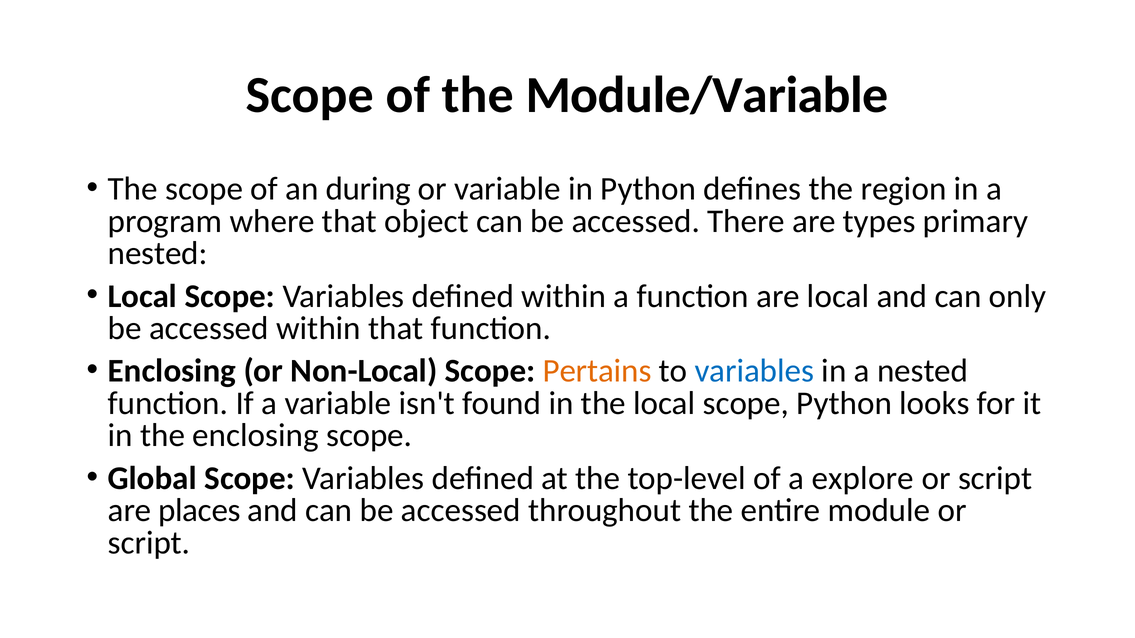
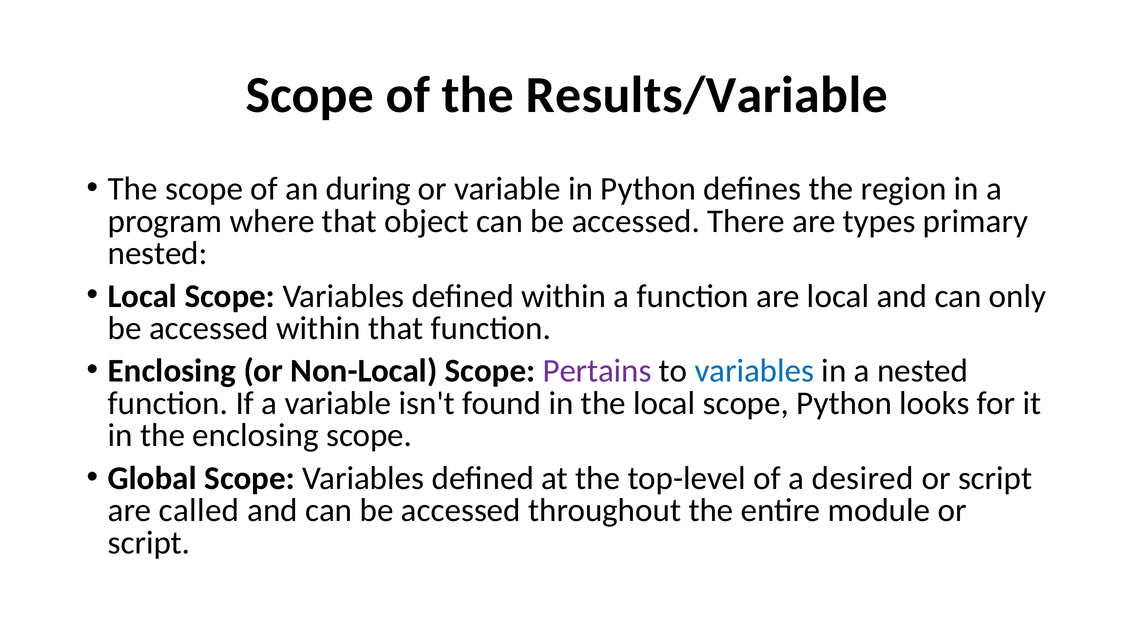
Module/Variable: Module/Variable -> Results/Variable (707, 95)
Pertains colour: orange -> purple (597, 371)
explore: explore -> desired (863, 479)
places: places -> called (199, 511)
